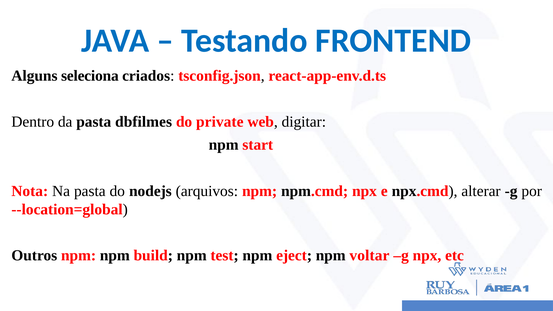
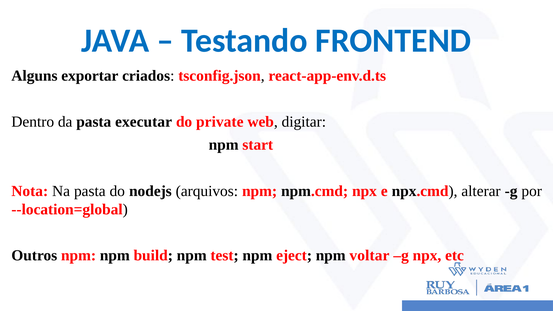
seleciona: seleciona -> exportar (90, 76)
dbfilmes: dbfilmes -> executar (144, 122)
